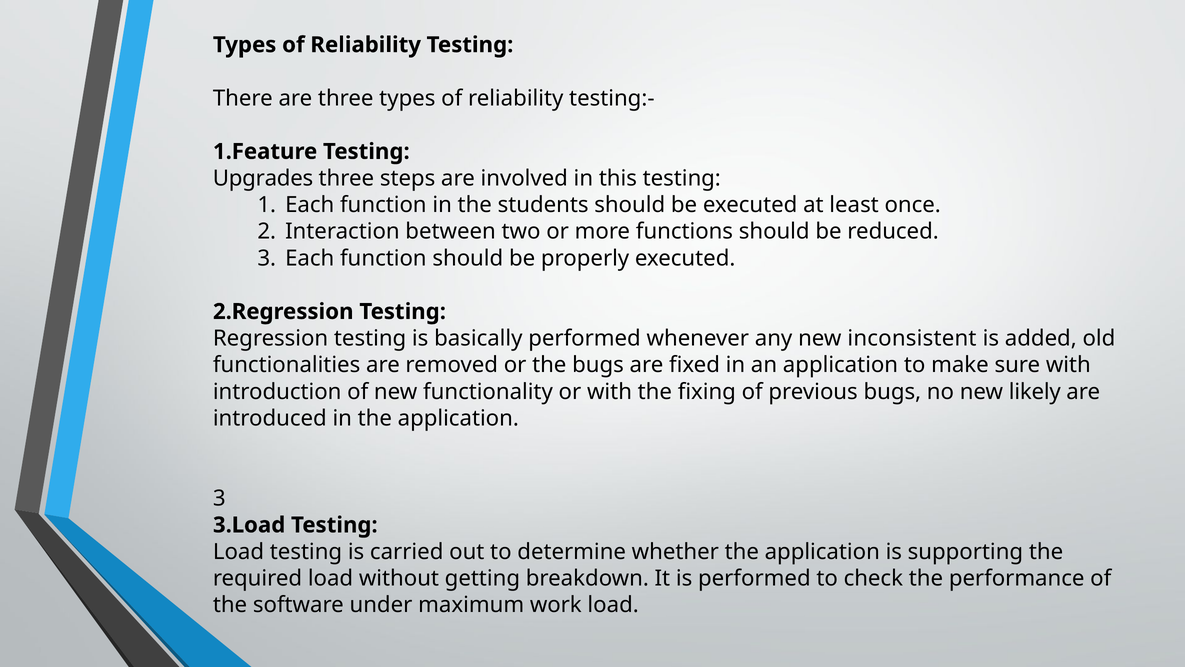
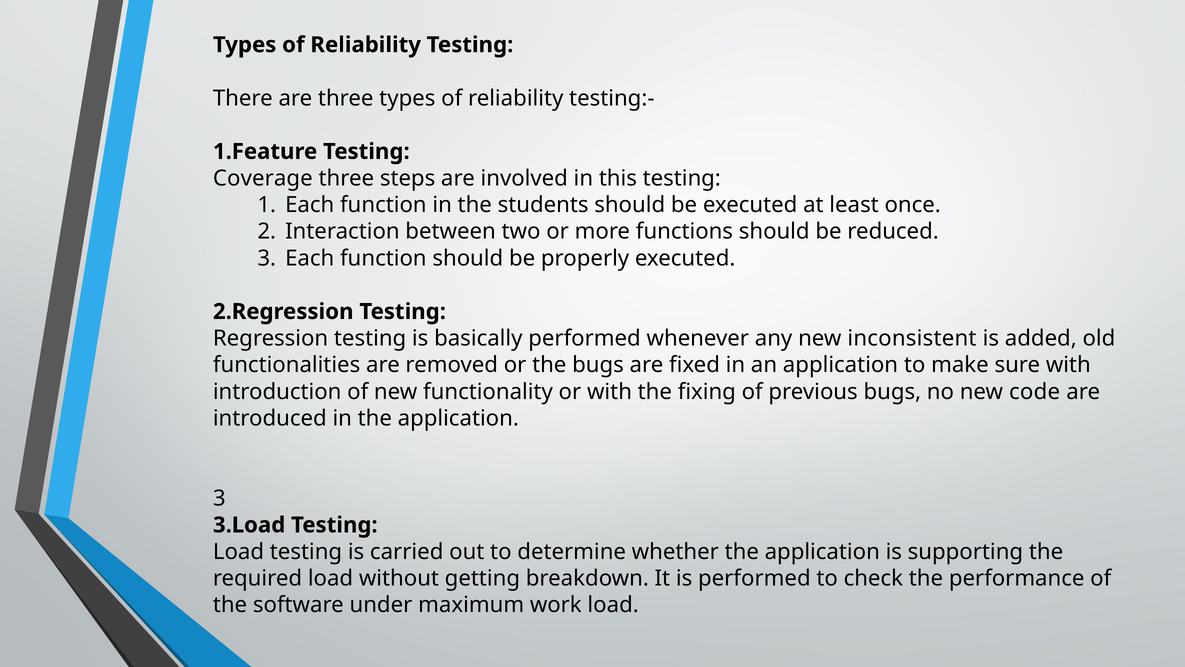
Upgrades: Upgrades -> Coverage (263, 178)
likely: likely -> code (1035, 391)
